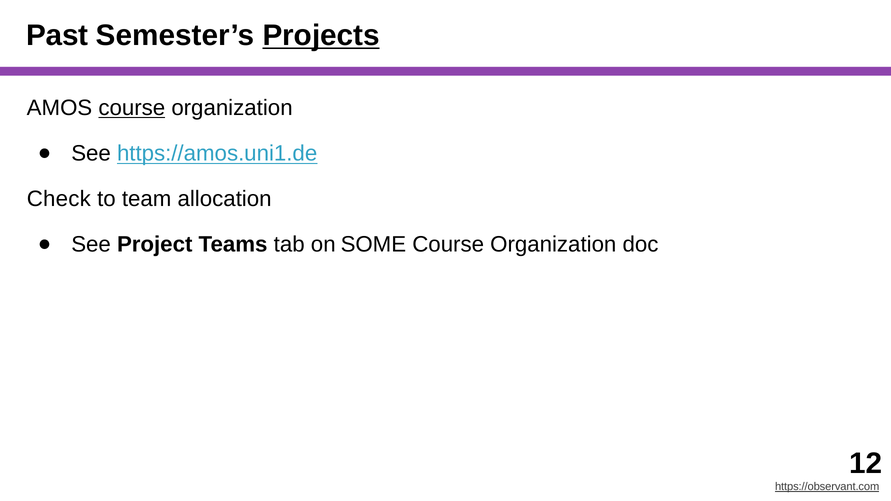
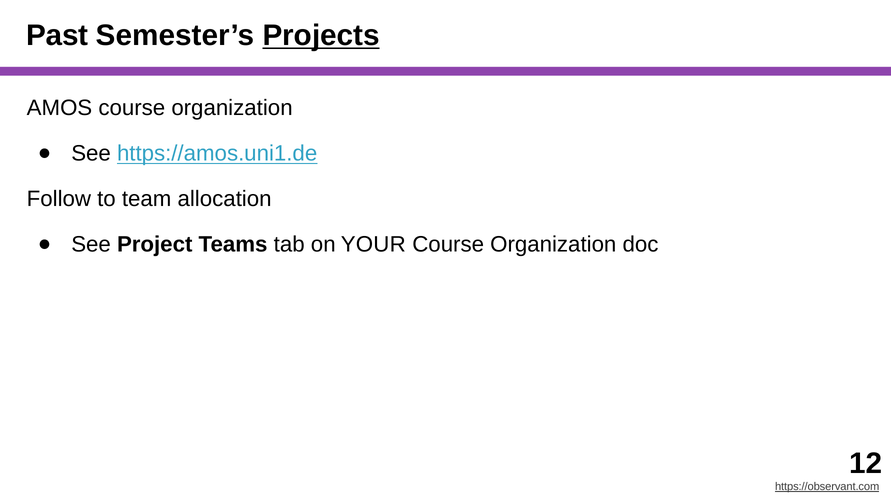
course underline: present -> none (132, 108)
Check: Check -> Follow (59, 199)
SOME: SOME -> YOUR (373, 245)
